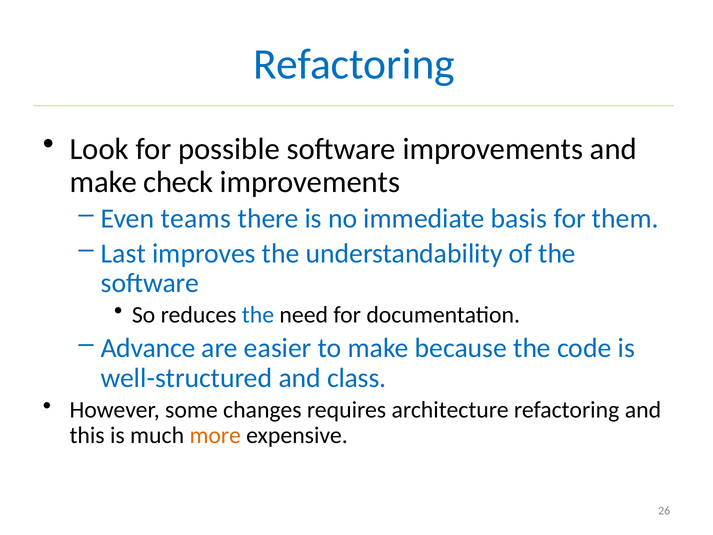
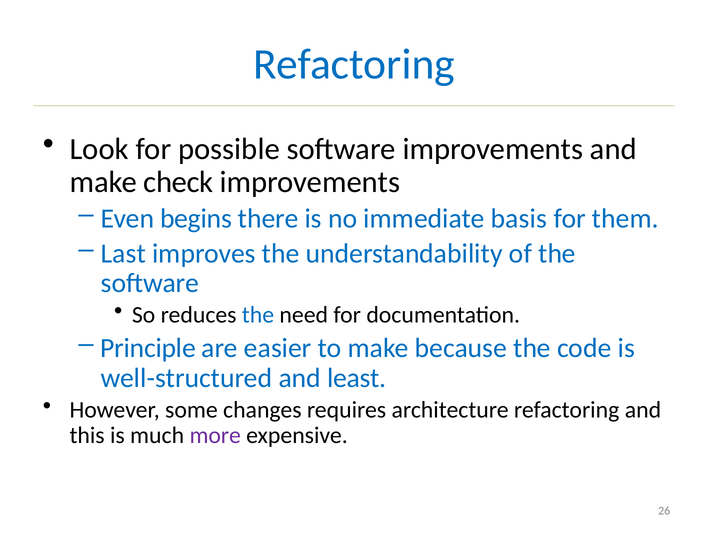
teams: teams -> begins (196, 218)
Advance: Advance -> Principle (148, 348)
class: class -> least (357, 378)
more colour: orange -> purple (215, 435)
